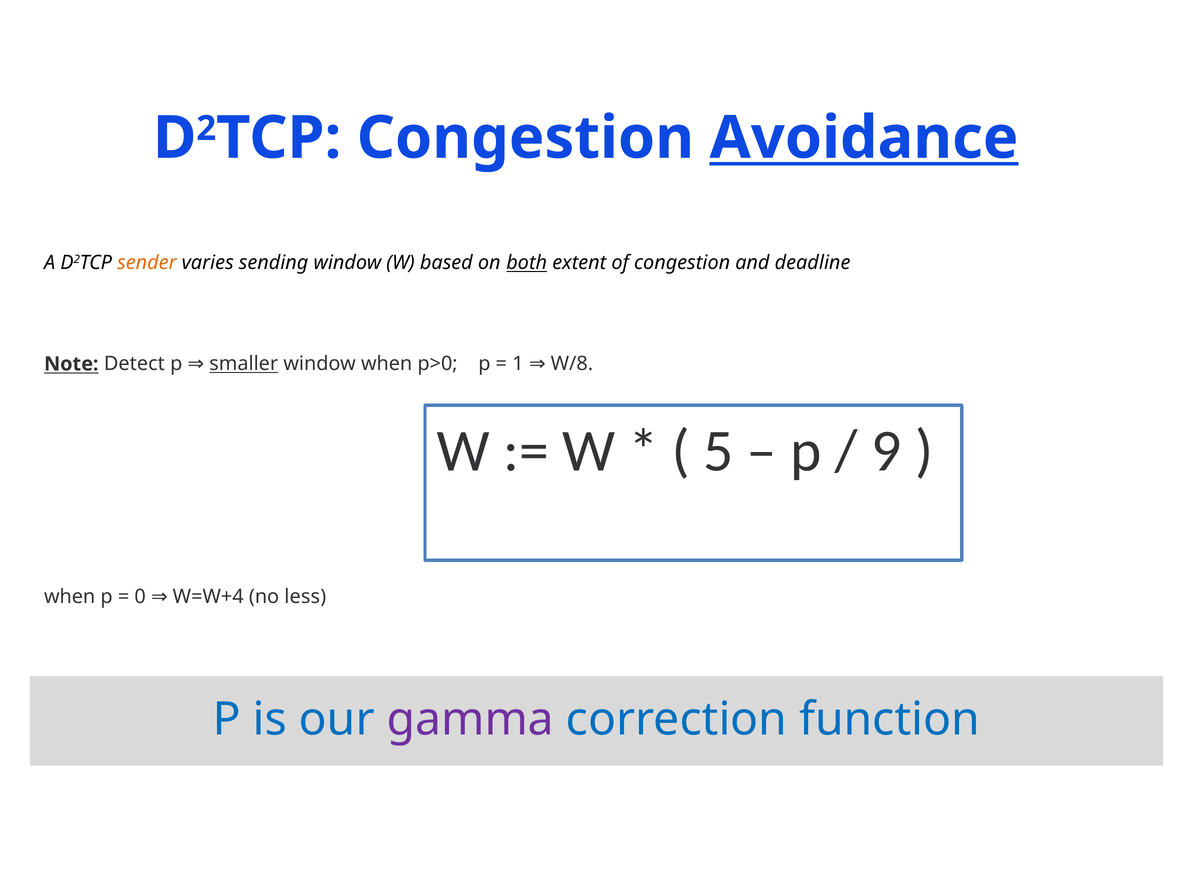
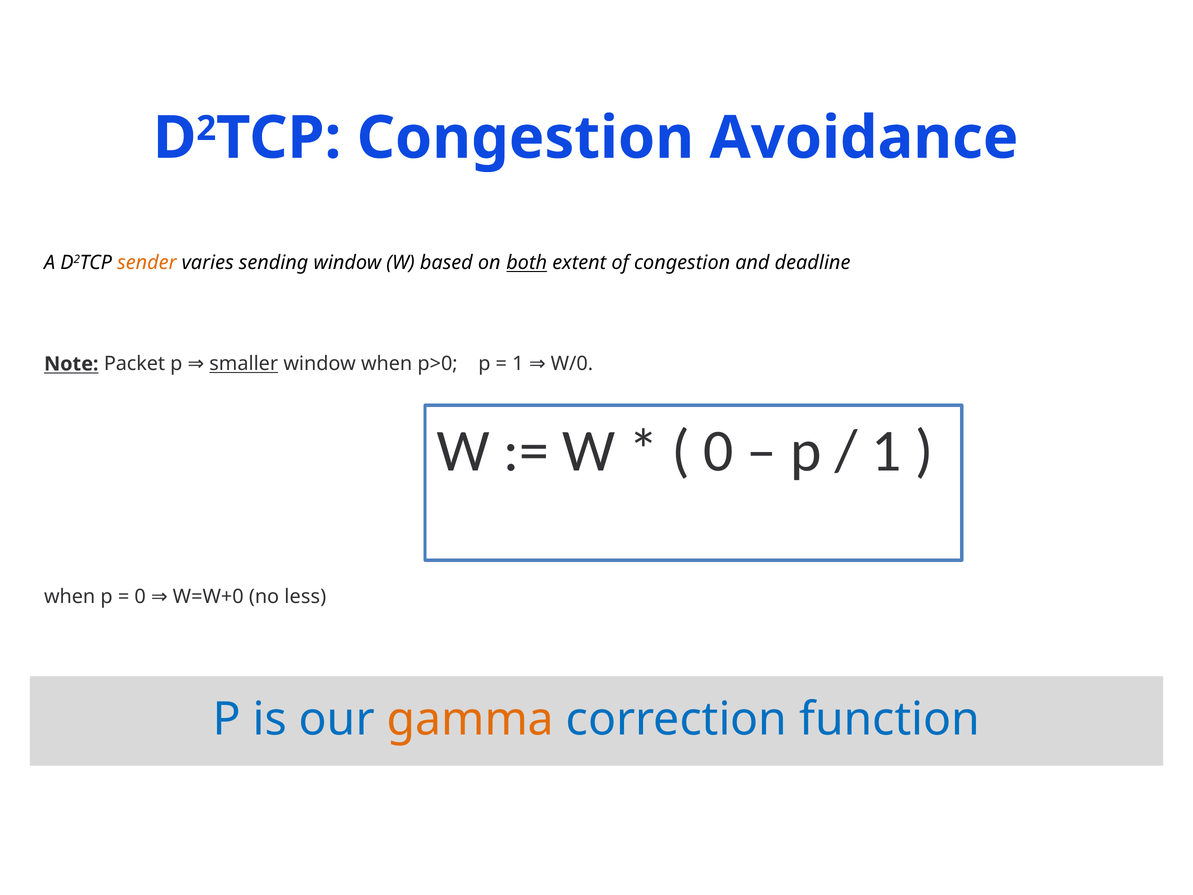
Avoidance underline: present -> none (864, 138)
Detect: Detect -> Packet (134, 364)
W/8: W/8 -> W/0 (572, 364)
5: 5 -> 0 (718, 451)
9: 9 -> 1 (887, 451)
W=W+4: W=W+4 -> W=W+0 (208, 596)
gamma colour: purple -> orange (470, 719)
